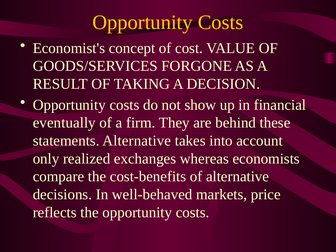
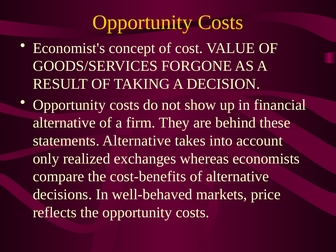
eventually: eventually -> alternative (64, 123)
